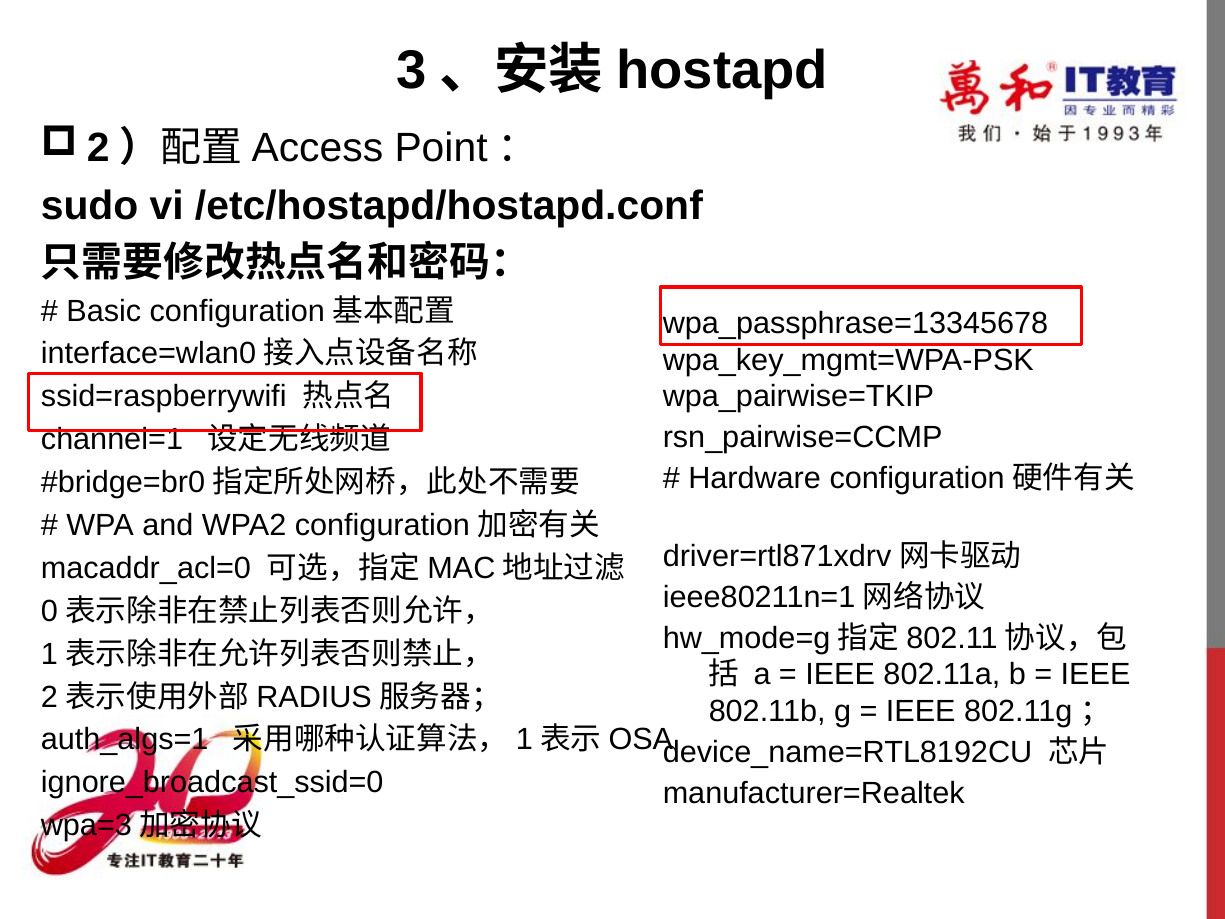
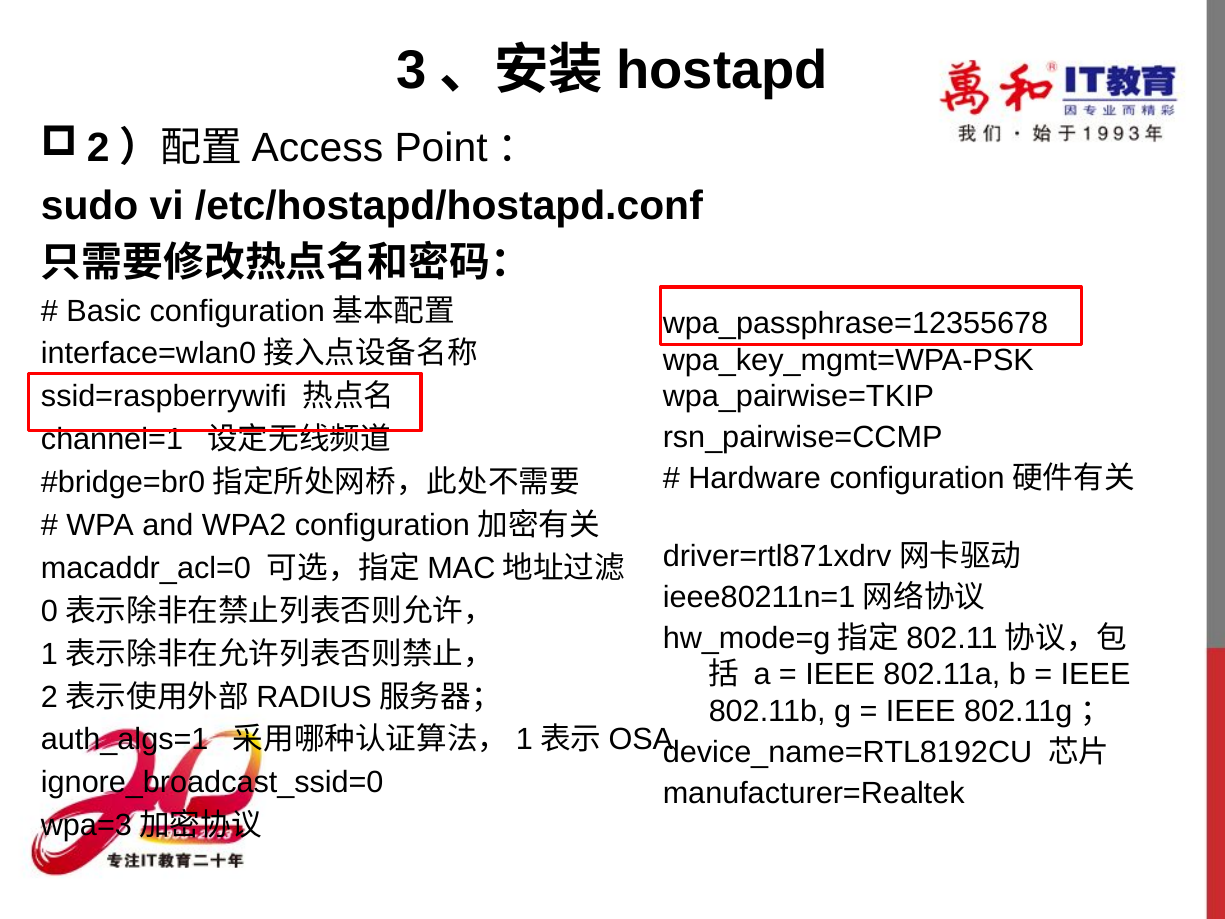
wpa_passphrase=13345678: wpa_passphrase=13345678 -> wpa_passphrase=12355678 (856, 323)
